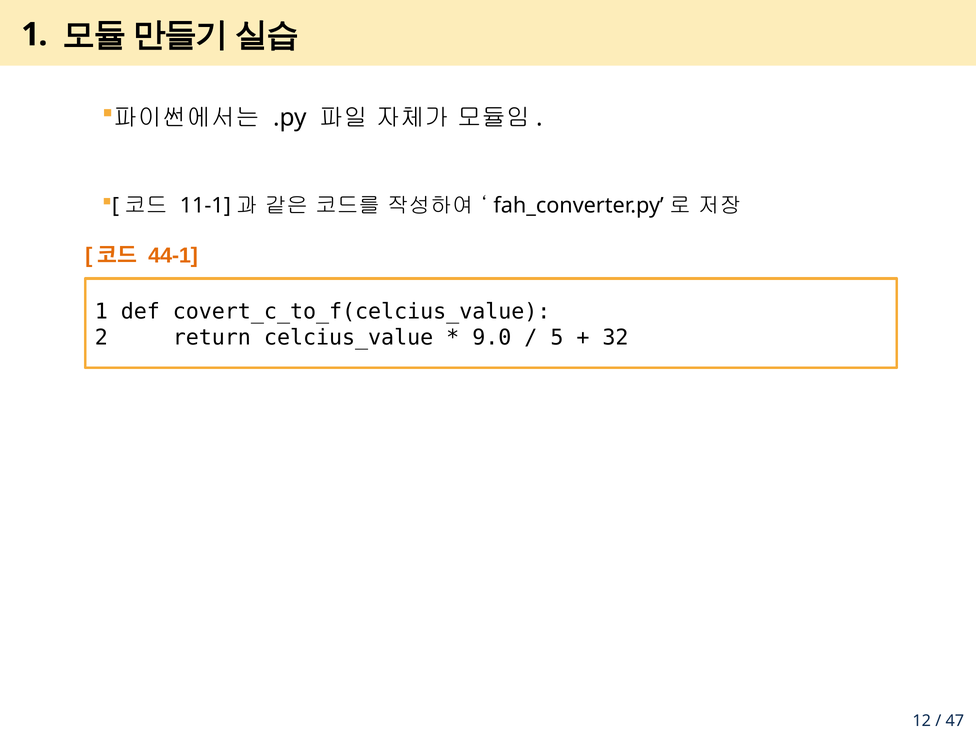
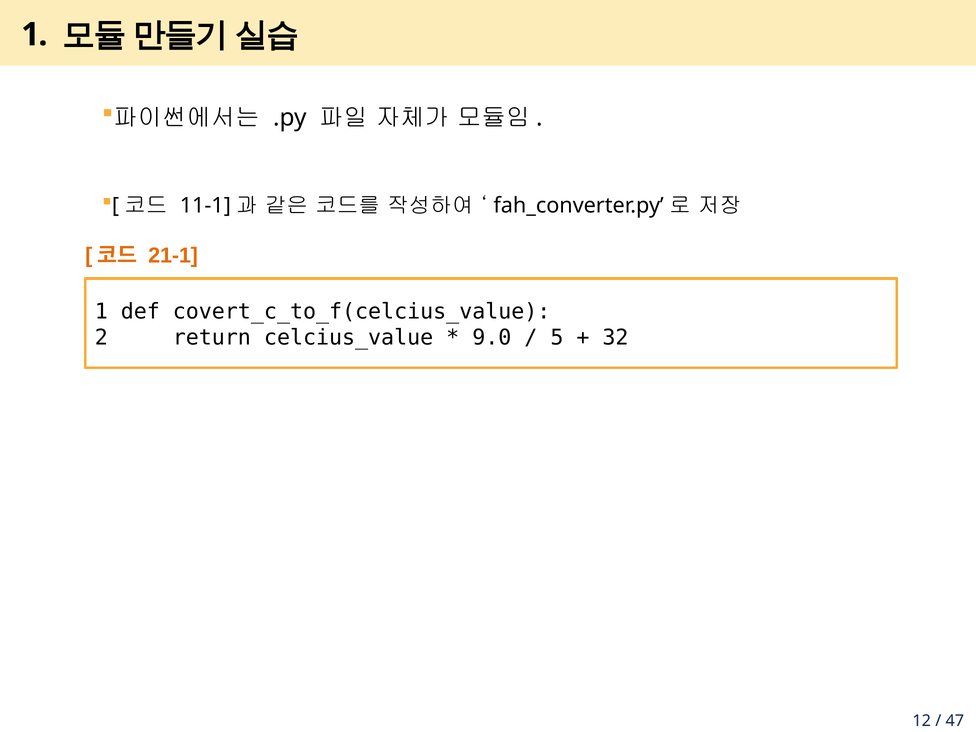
44-1: 44-1 -> 21-1 (173, 256)
